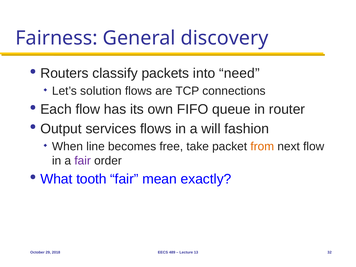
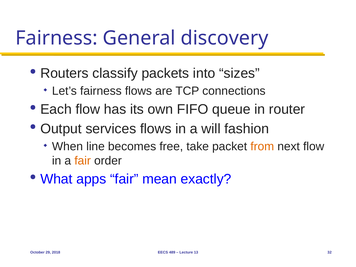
need: need -> sizes (239, 73)
Let’s solution: solution -> fairness (101, 91)
fair colour: purple -> orange (83, 161)
tooth: tooth -> apps (91, 179)
